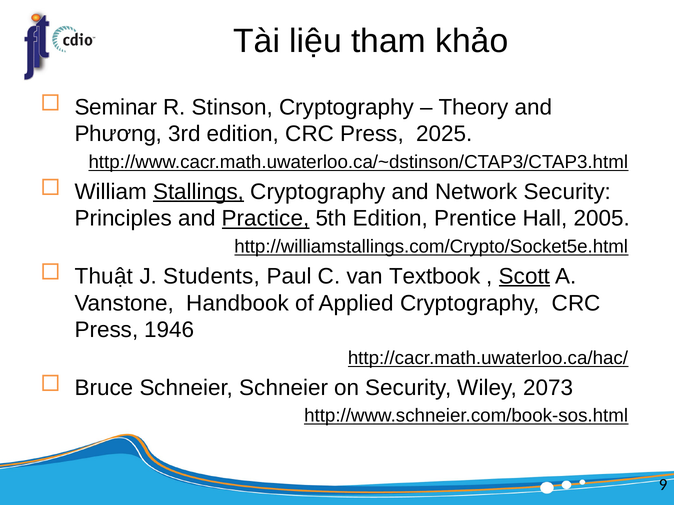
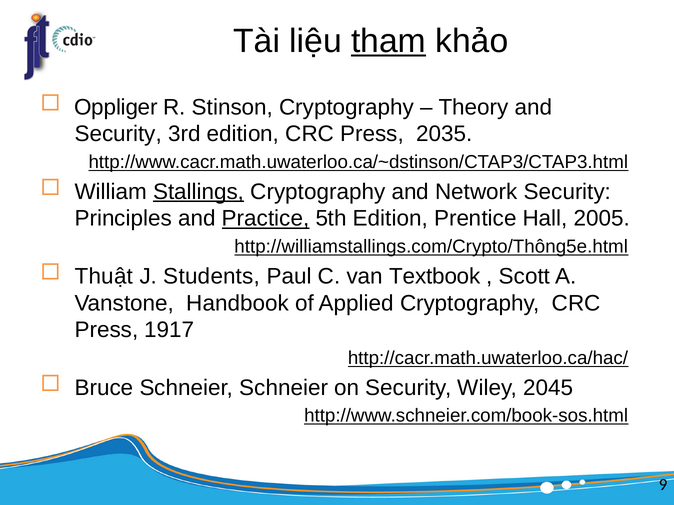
tham underline: none -> present (389, 41)
Seminar: Seminar -> Oppliger (116, 107)
Phương: Phương -> Security (118, 134)
2025: 2025 -> 2035 (445, 134)
http://williamstallings.com/Crypto/Socket5e.html: http://williamstallings.com/Crypto/Socket5e.html -> http://williamstallings.com/Crypto/Thông5e.html (431, 247)
Scott underline: present -> none (525, 276)
1946: 1946 -> 1917 (169, 330)
2073: 2073 -> 2045 (548, 388)
